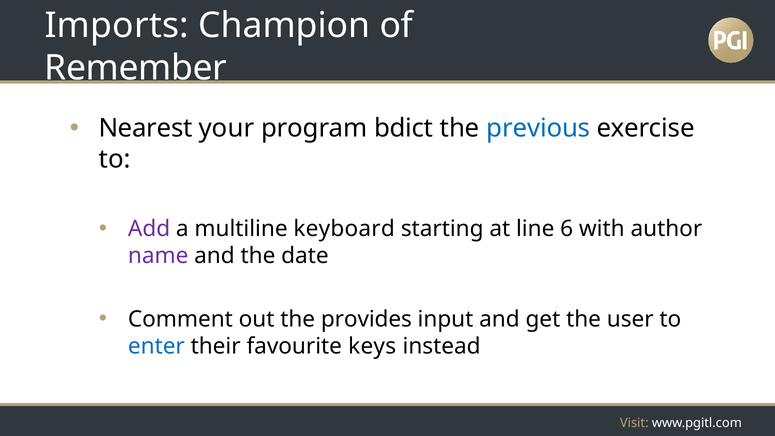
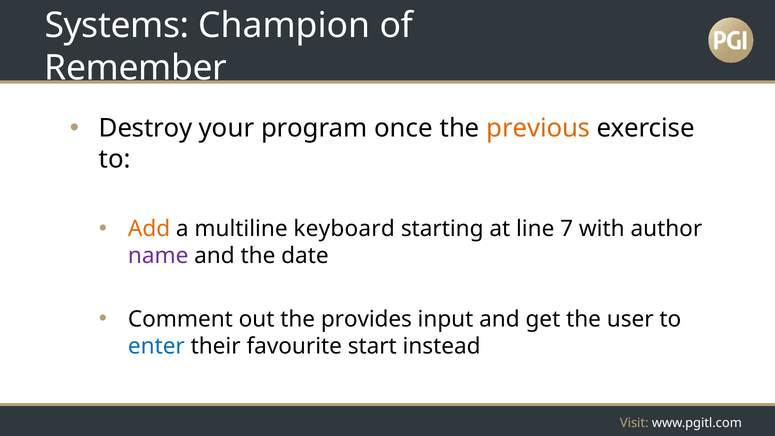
Imports: Imports -> Systems (117, 25)
Nearest: Nearest -> Destroy (146, 128)
bdict: bdict -> once (404, 128)
previous colour: blue -> orange (538, 128)
Add colour: purple -> orange (149, 229)
6: 6 -> 7 (567, 229)
keys: keys -> start (372, 346)
